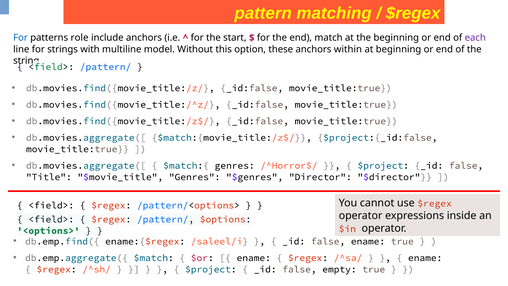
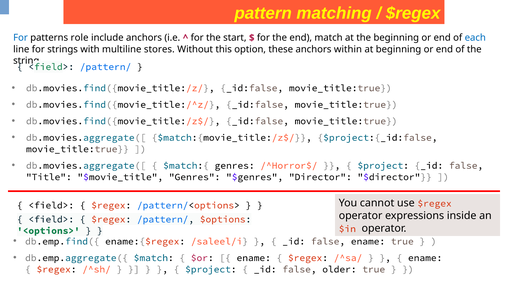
each colour: purple -> blue (475, 38)
model: model -> stores (159, 49)
empty: empty -> older (339, 269)
